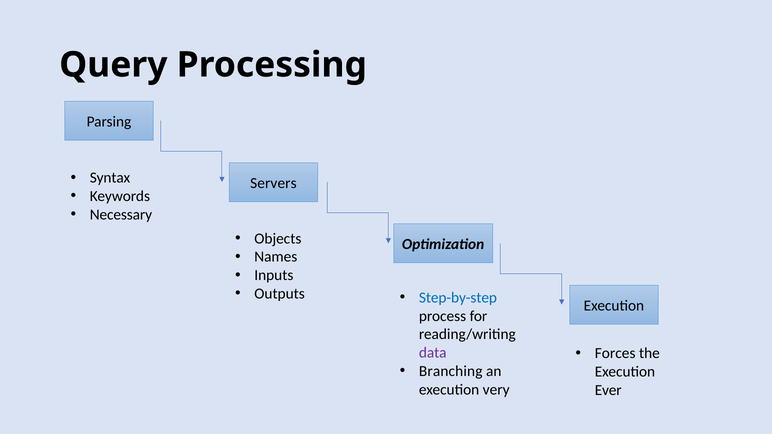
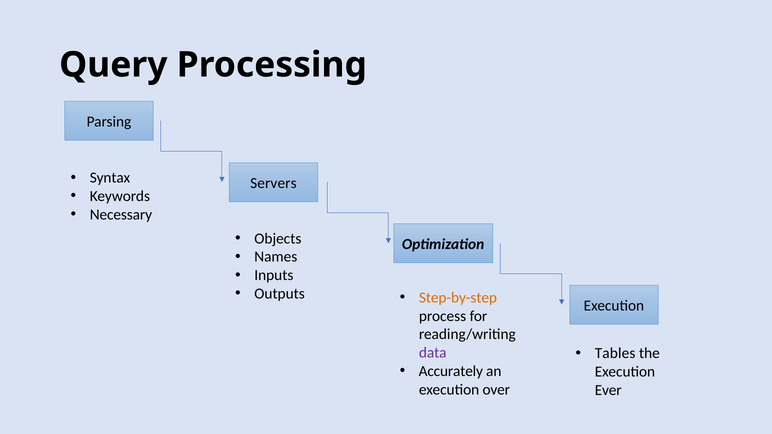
Step-by-step colour: blue -> orange (458, 298)
Forces: Forces -> Tables (615, 354)
Branching: Branching -> Accurately (451, 371)
very: very -> over (496, 390)
